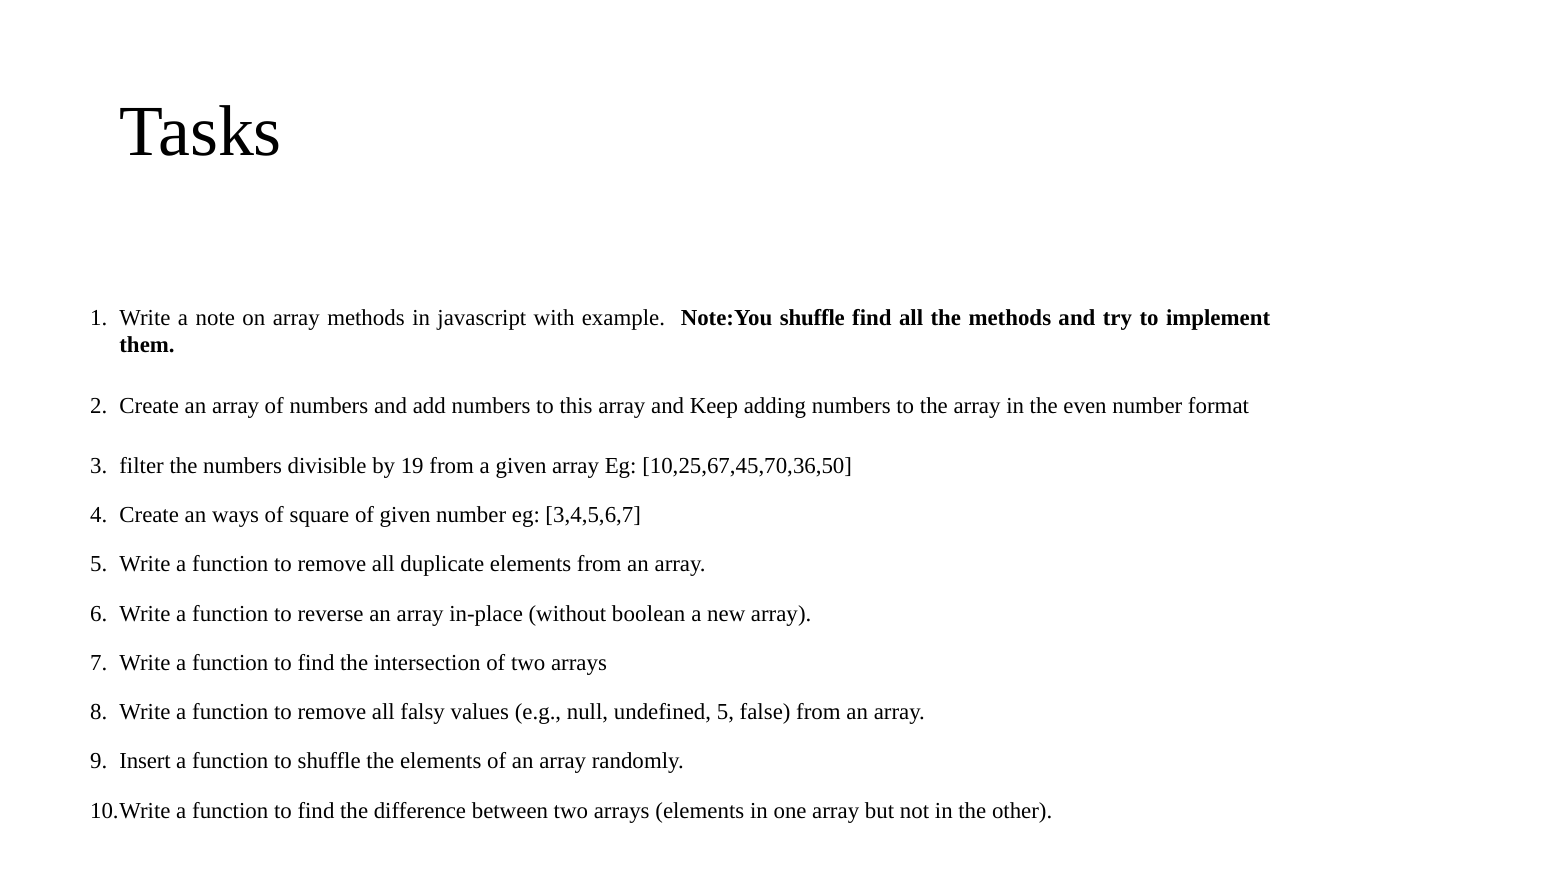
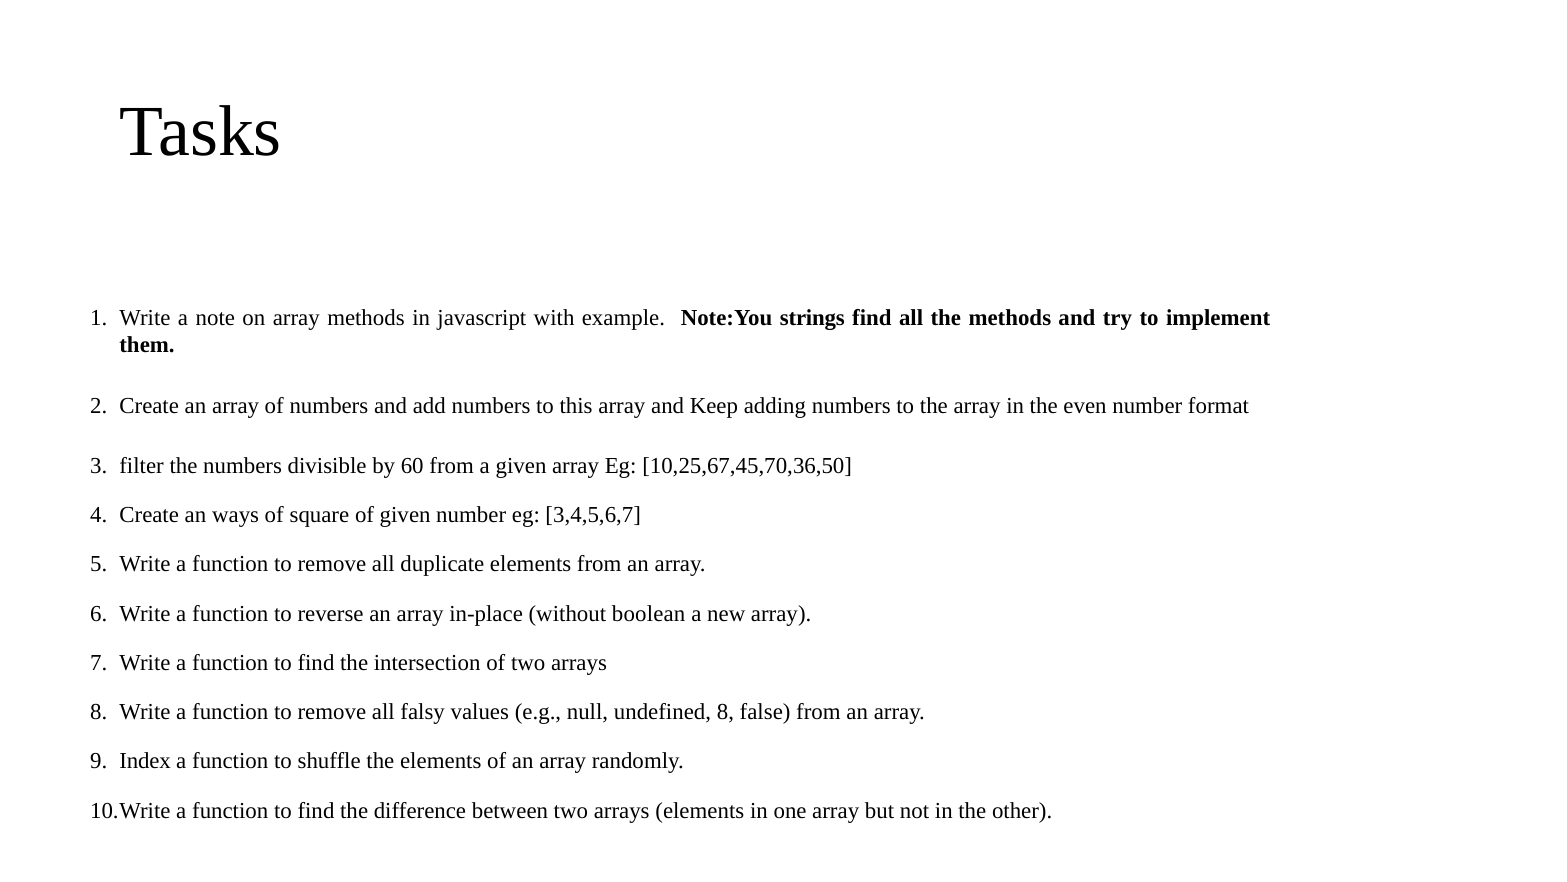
Note:You shuffle: shuffle -> strings (812, 318)
19: 19 -> 60 (412, 465)
undefined 5: 5 -> 8 (725, 712)
Insert: Insert -> Index (145, 761)
